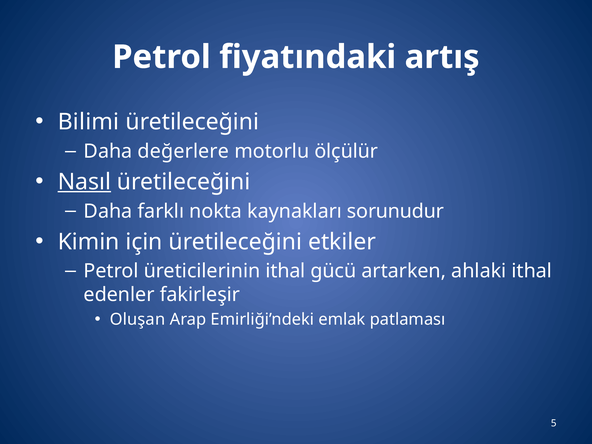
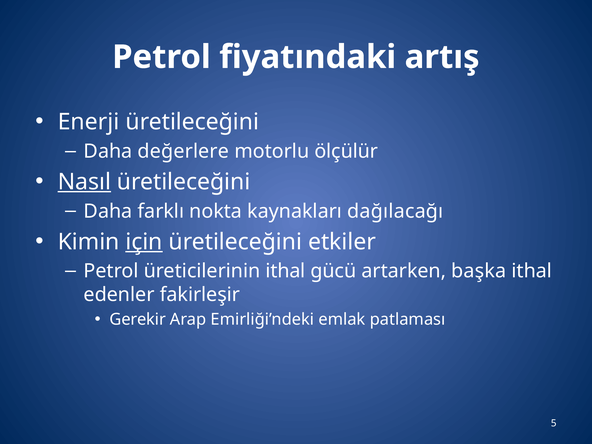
Bilimi: Bilimi -> Enerji (89, 122)
sorunudur: sorunudur -> dağılacağı (395, 211)
için underline: none -> present (144, 242)
ahlaki: ahlaki -> başka (479, 271)
Oluşan: Oluşan -> Gerekir (138, 320)
